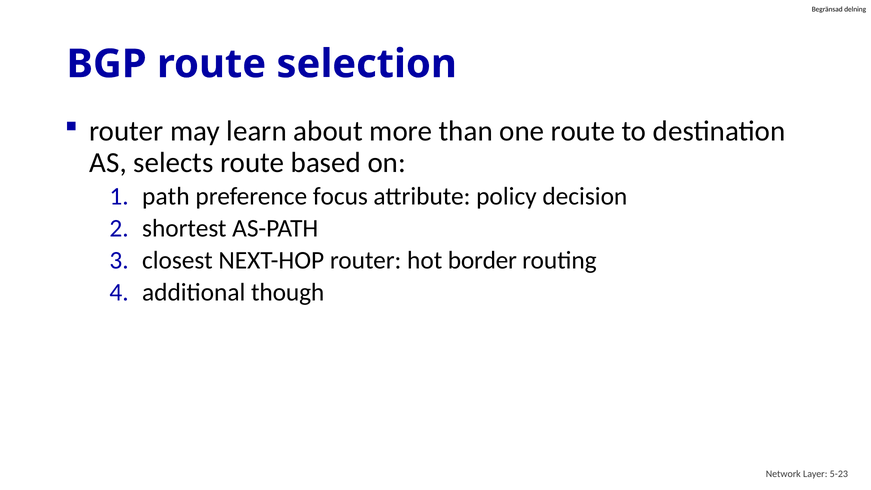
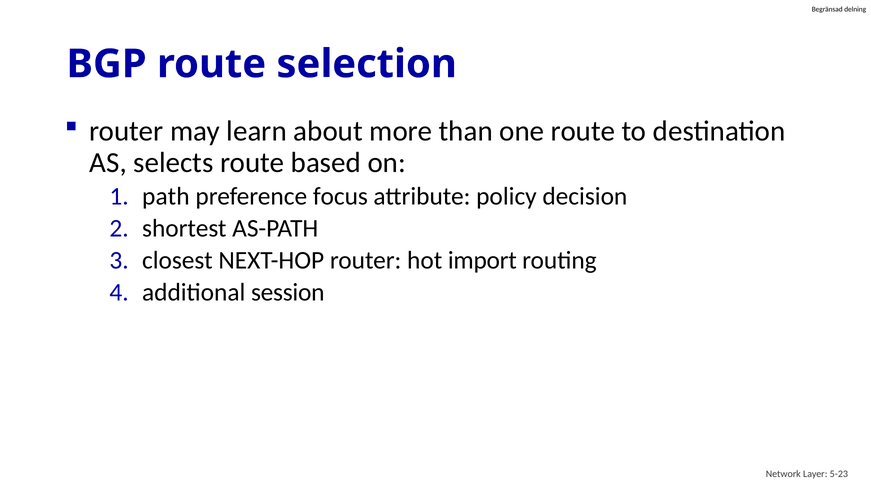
border: border -> import (482, 260)
though: though -> session (288, 292)
